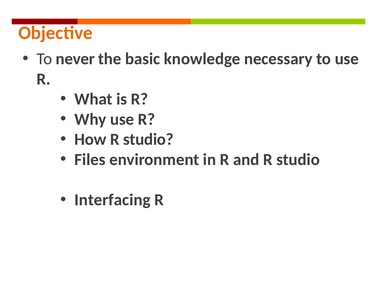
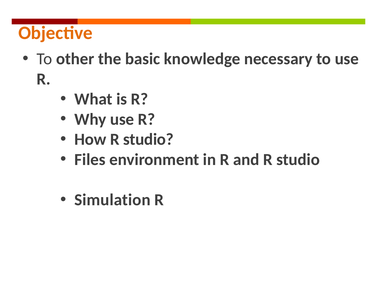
never: never -> other (75, 59)
Interfacing: Interfacing -> Simulation (112, 200)
